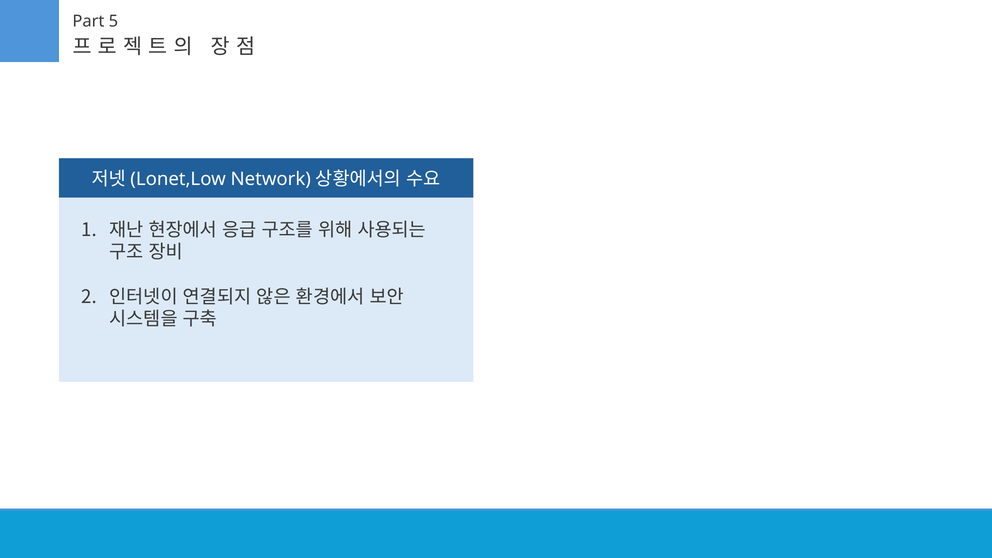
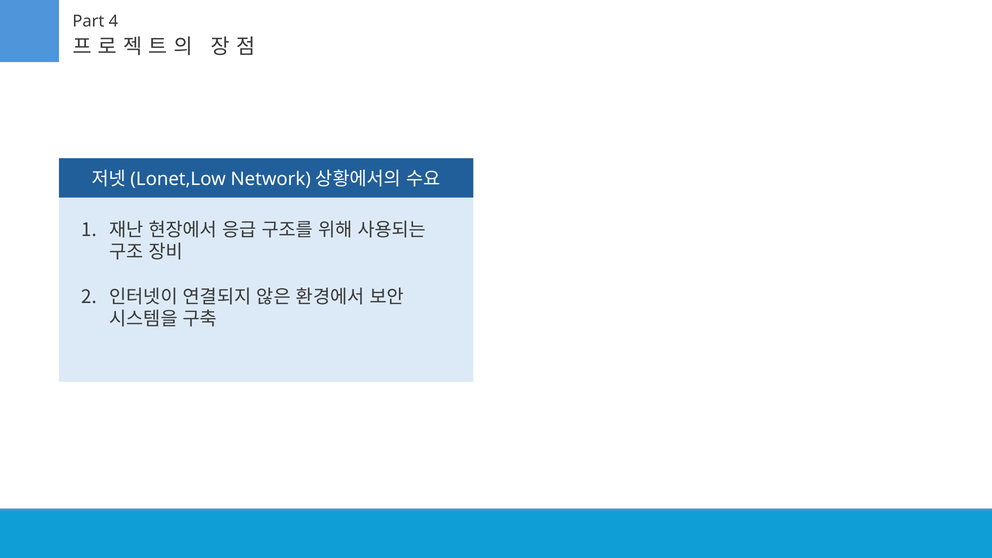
5: 5 -> 4 (113, 21)
